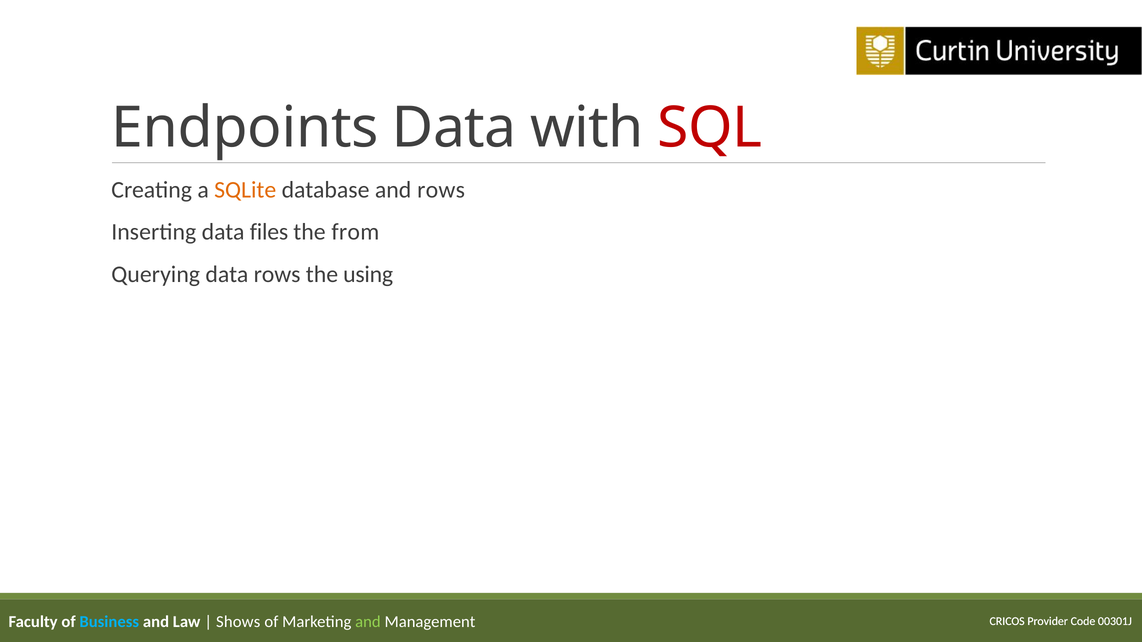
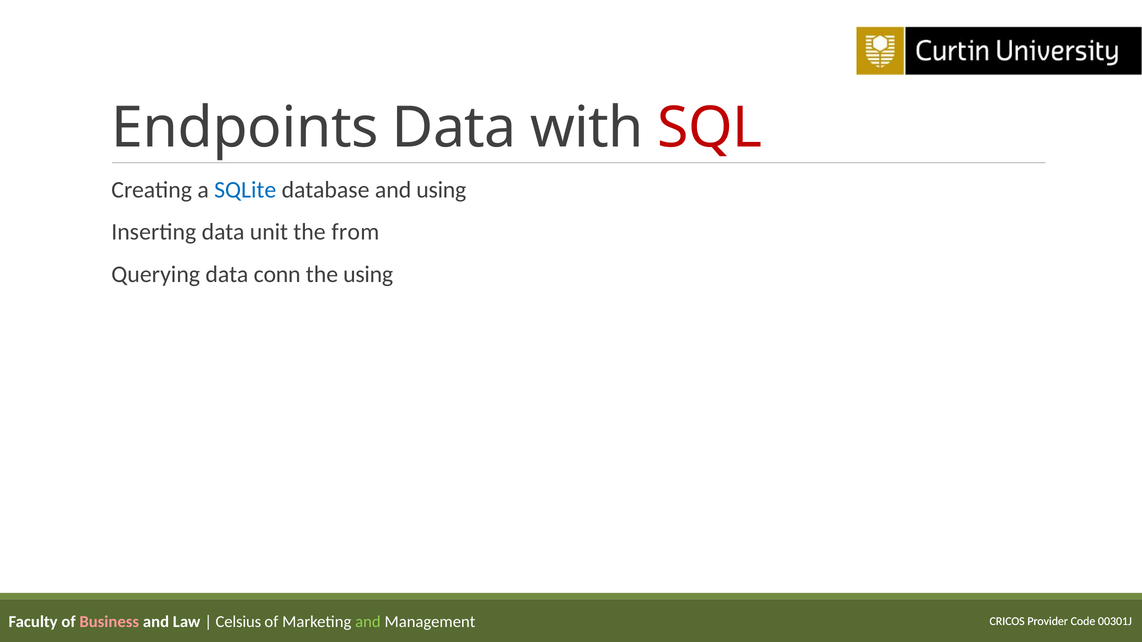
SQLite colour: orange -> blue (245, 190)
and rows: rows -> using (441, 190)
files: files -> unit (269, 232)
data rows: rows -> conn (277, 275)
Business colour: light blue -> pink (109, 622)
Shows: Shows -> Celsius (238, 622)
